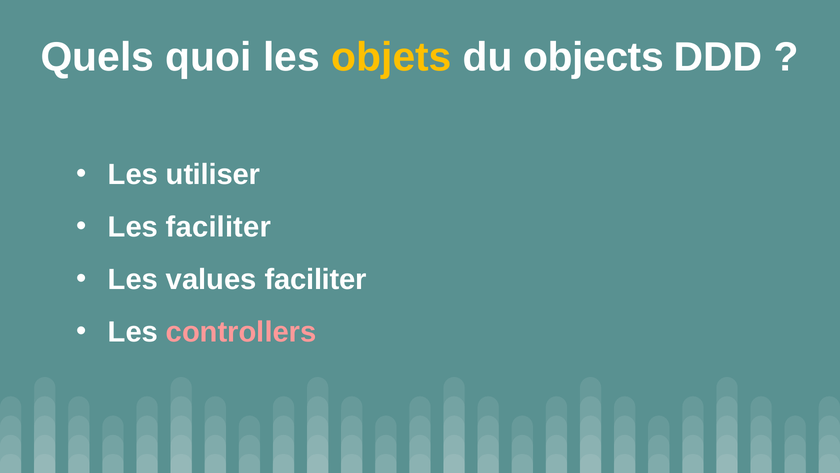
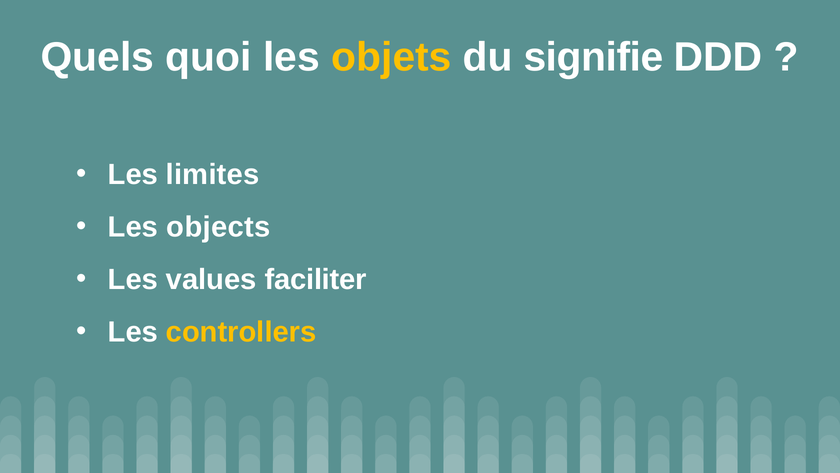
objects: objects -> signifie (594, 57)
utiliser: utiliser -> limites (213, 174)
Les faciliter: faciliter -> objects (218, 227)
controllers colour: pink -> yellow (241, 332)
